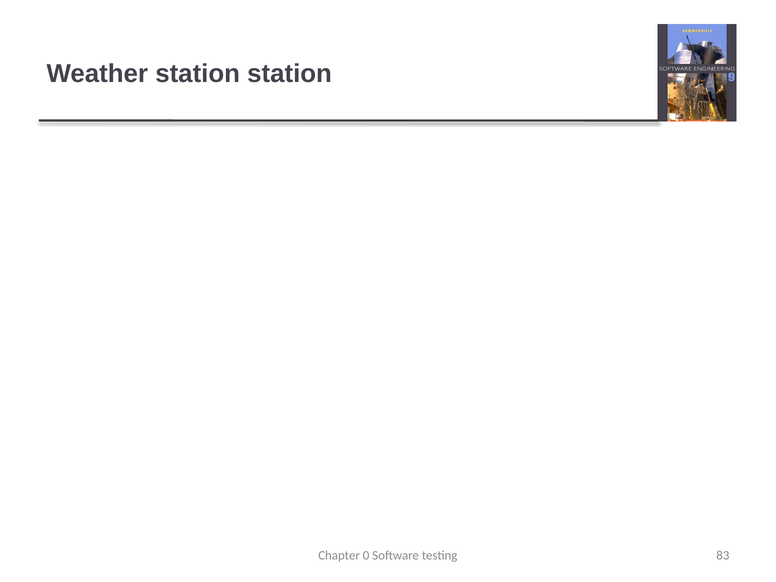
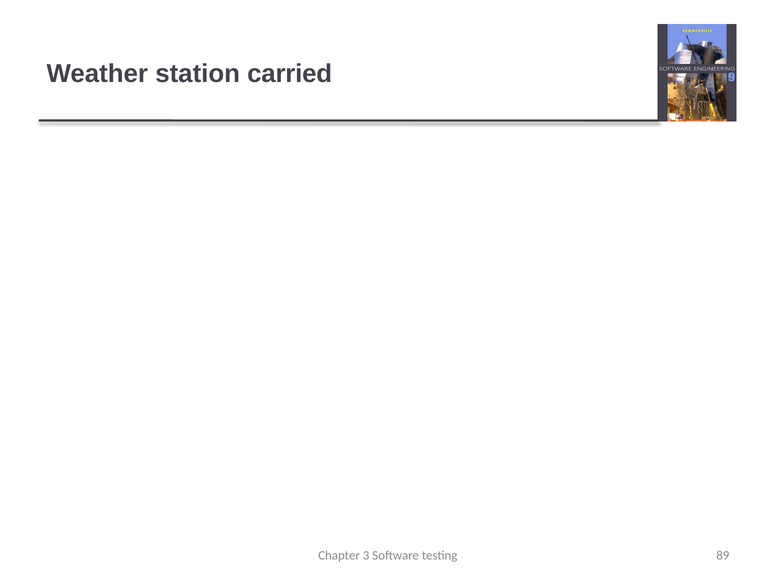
station station: station -> carried (290, 74)
0: 0 -> 3 (366, 556)
83: 83 -> 89 (723, 556)
